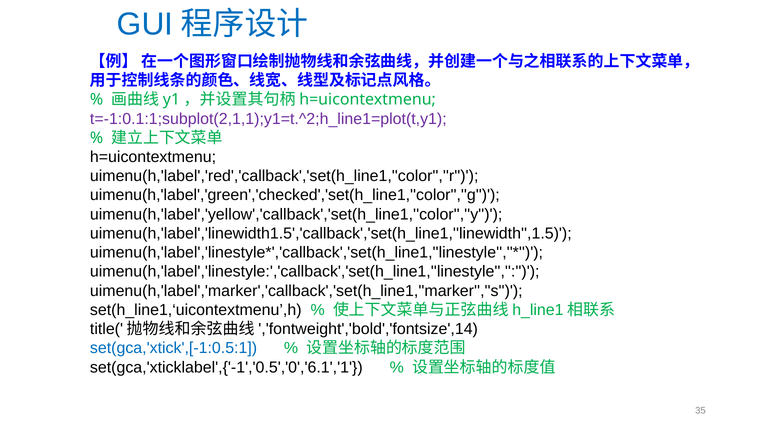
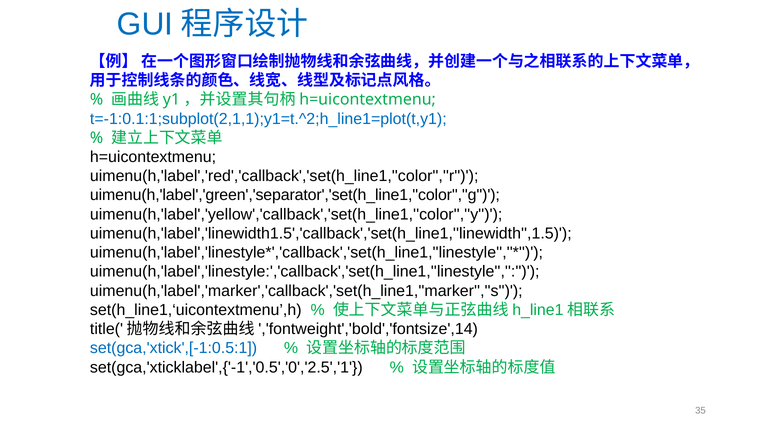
t=-1:0.1:1;subplot(2,1,1);y1=t.^2;h_line1=plot(t,y1 colour: purple -> blue (268, 119)
uimenu(h,'label','green','checked','set(h_line1,''color'',''g: uimenu(h,'label','green','checked','set(h_line1,''color'',''g -> uimenu(h,'label','green','separator','set(h_line1,''color'',''g (295, 195)
set(gca,'xticklabel',{'-1','0.5','0','6.1','1: set(gca,'xticklabel',{'-1','0.5','0','6.1','1 -> set(gca,'xticklabel',{'-1','0.5','0','2.5','1 (226, 367)
